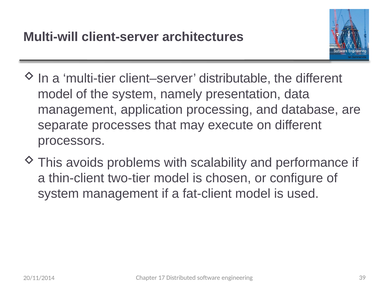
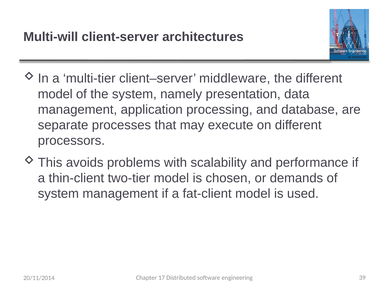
distributable: distributable -> middleware (235, 79)
configure: configure -> demands (296, 179)
